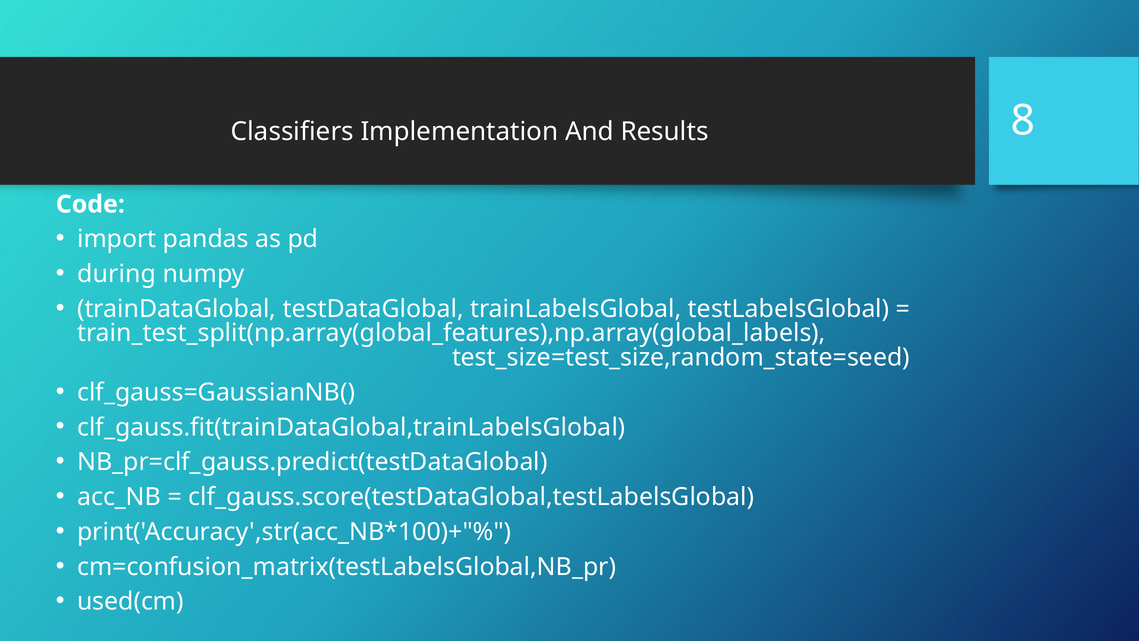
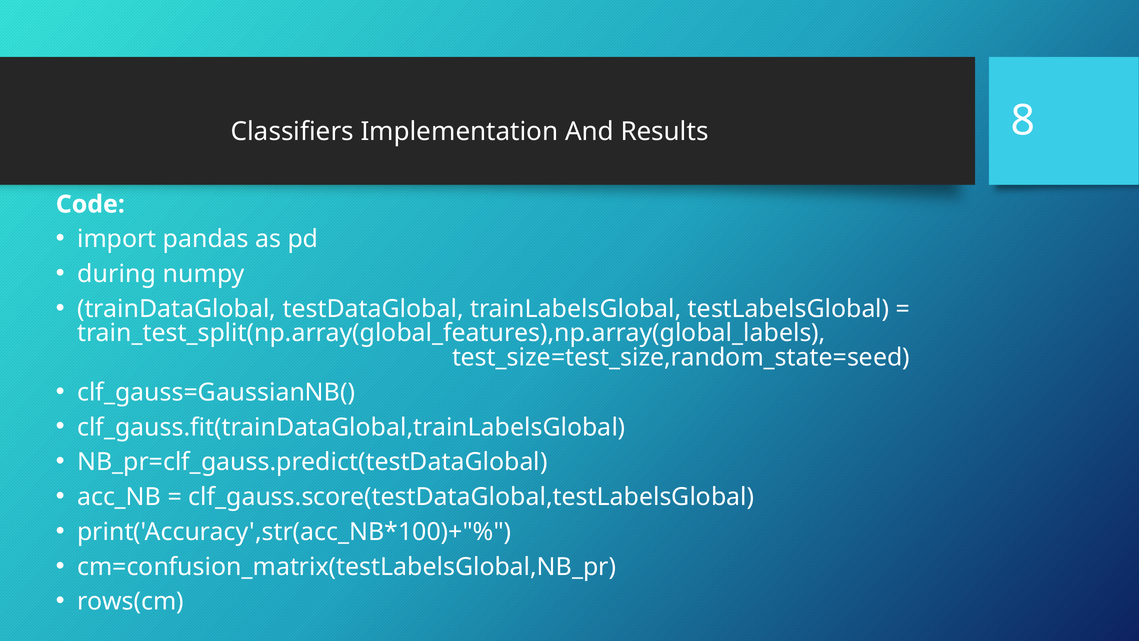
used(cm: used(cm -> rows(cm (130, 601)
